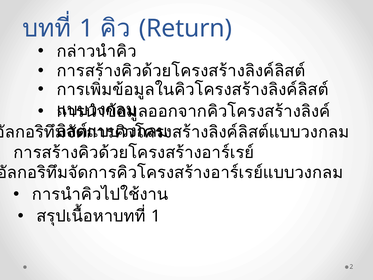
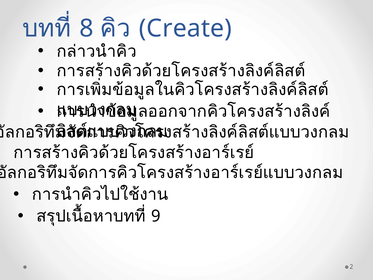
1: 1 -> 8 (86, 28)
Return: Return -> Create (185, 28)
1: 1 -> 9 (156, 216)
